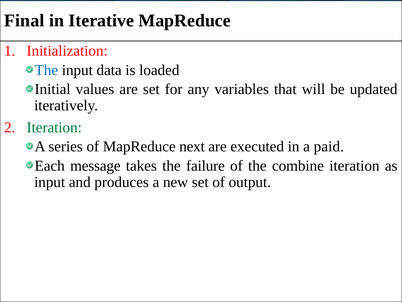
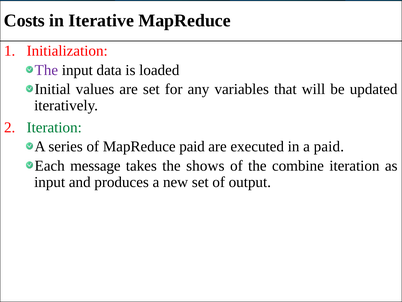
Final: Final -> Costs (24, 21)
The colour: blue -> purple (46, 70)
MapReduce next: next -> paid (192, 146)
failure: failure -> shows (205, 165)
